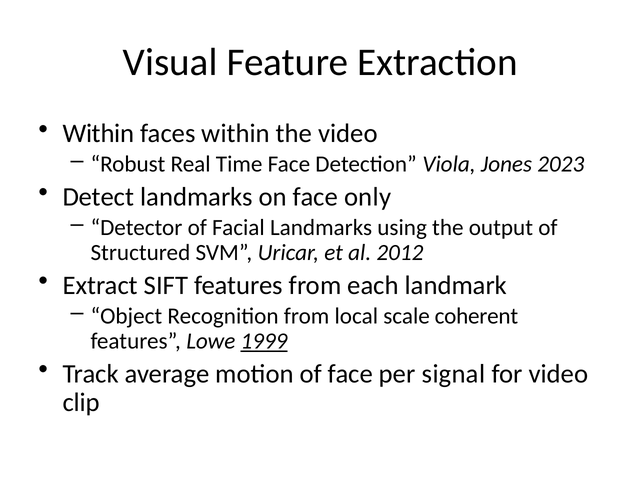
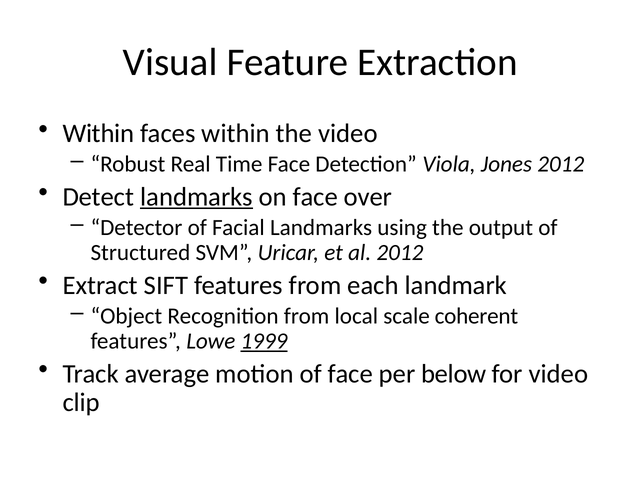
Jones 2023: 2023 -> 2012 (561, 164)
landmarks underline: none -> present (197, 197)
only: only -> over (368, 197)
signal: signal -> below (454, 374)
